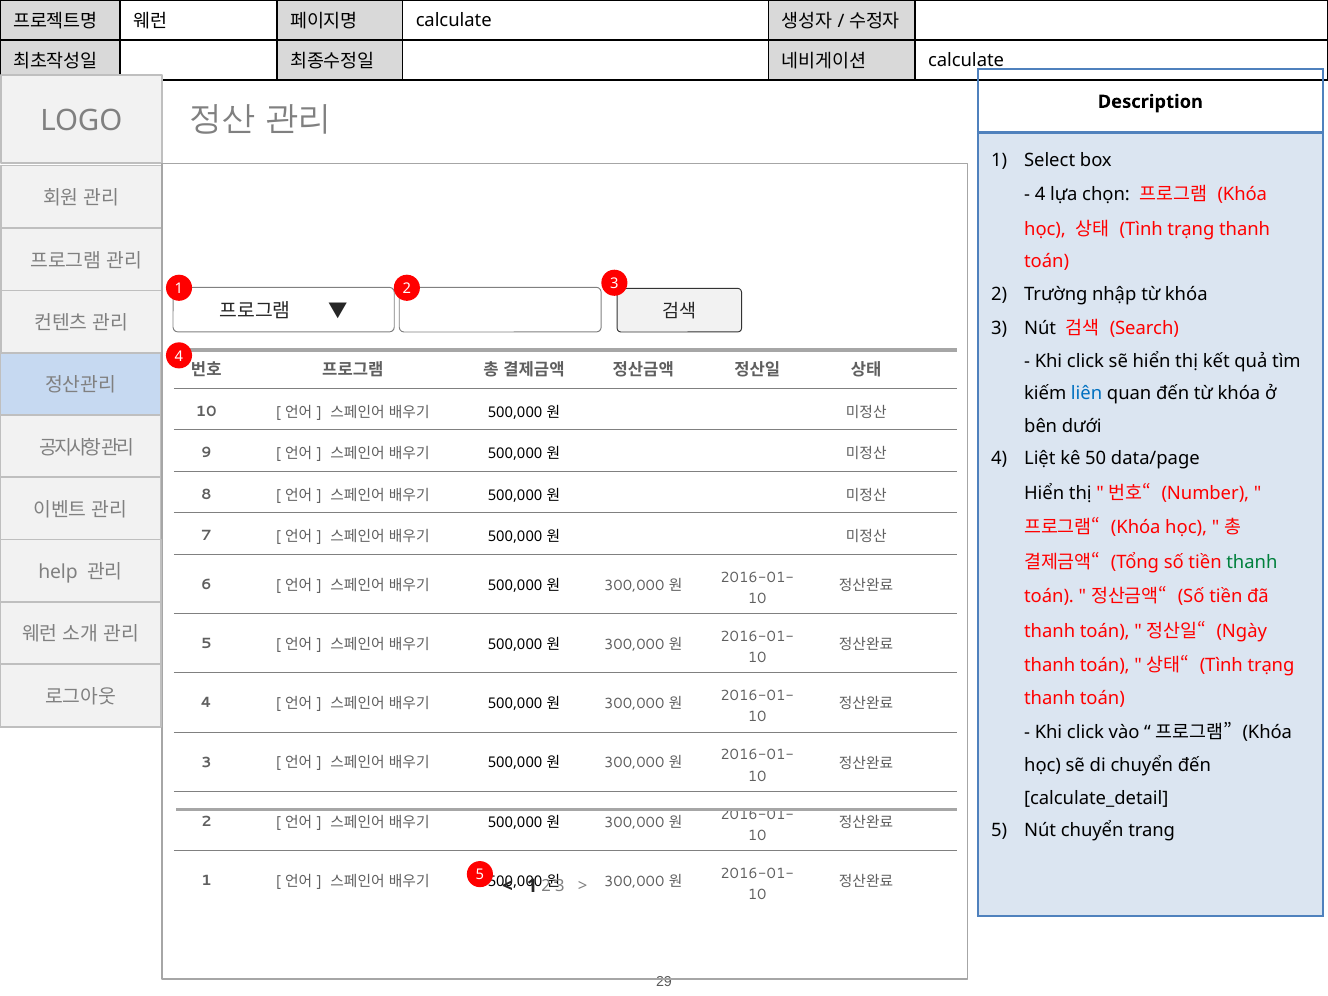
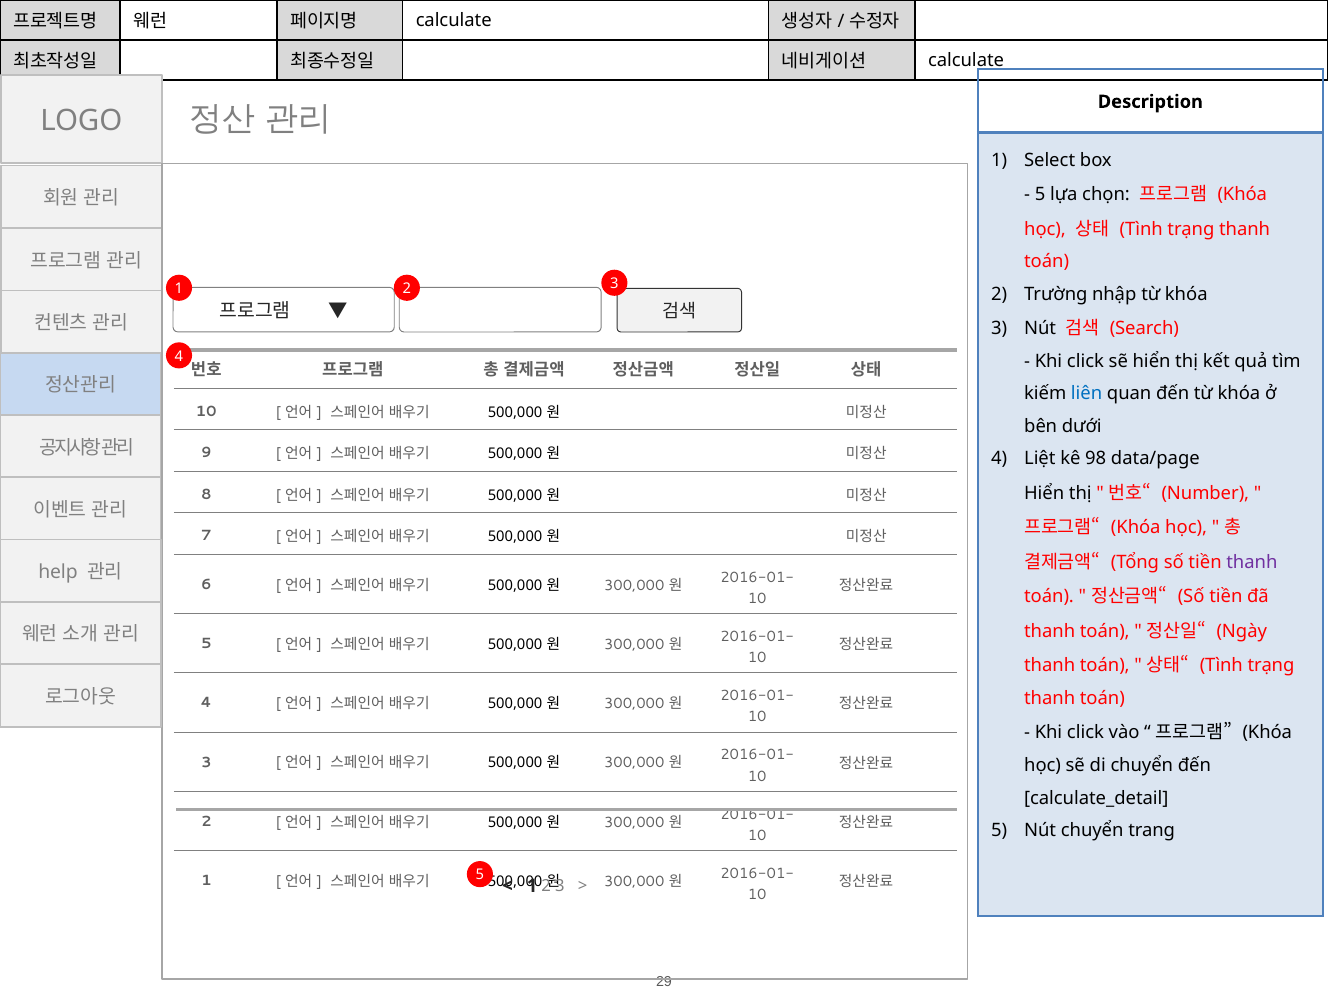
4: 4 -> 5 (1040, 195)
50: 50 -> 98 (1096, 459)
thanh colour: green -> purple (1252, 562)
